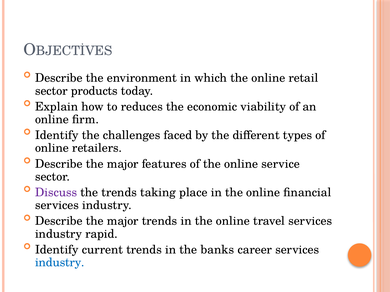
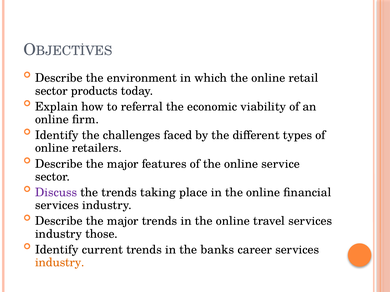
reduces: reduces -> referral (142, 107)
rapid: rapid -> those (102, 234)
industry colour: blue -> orange (60, 263)
